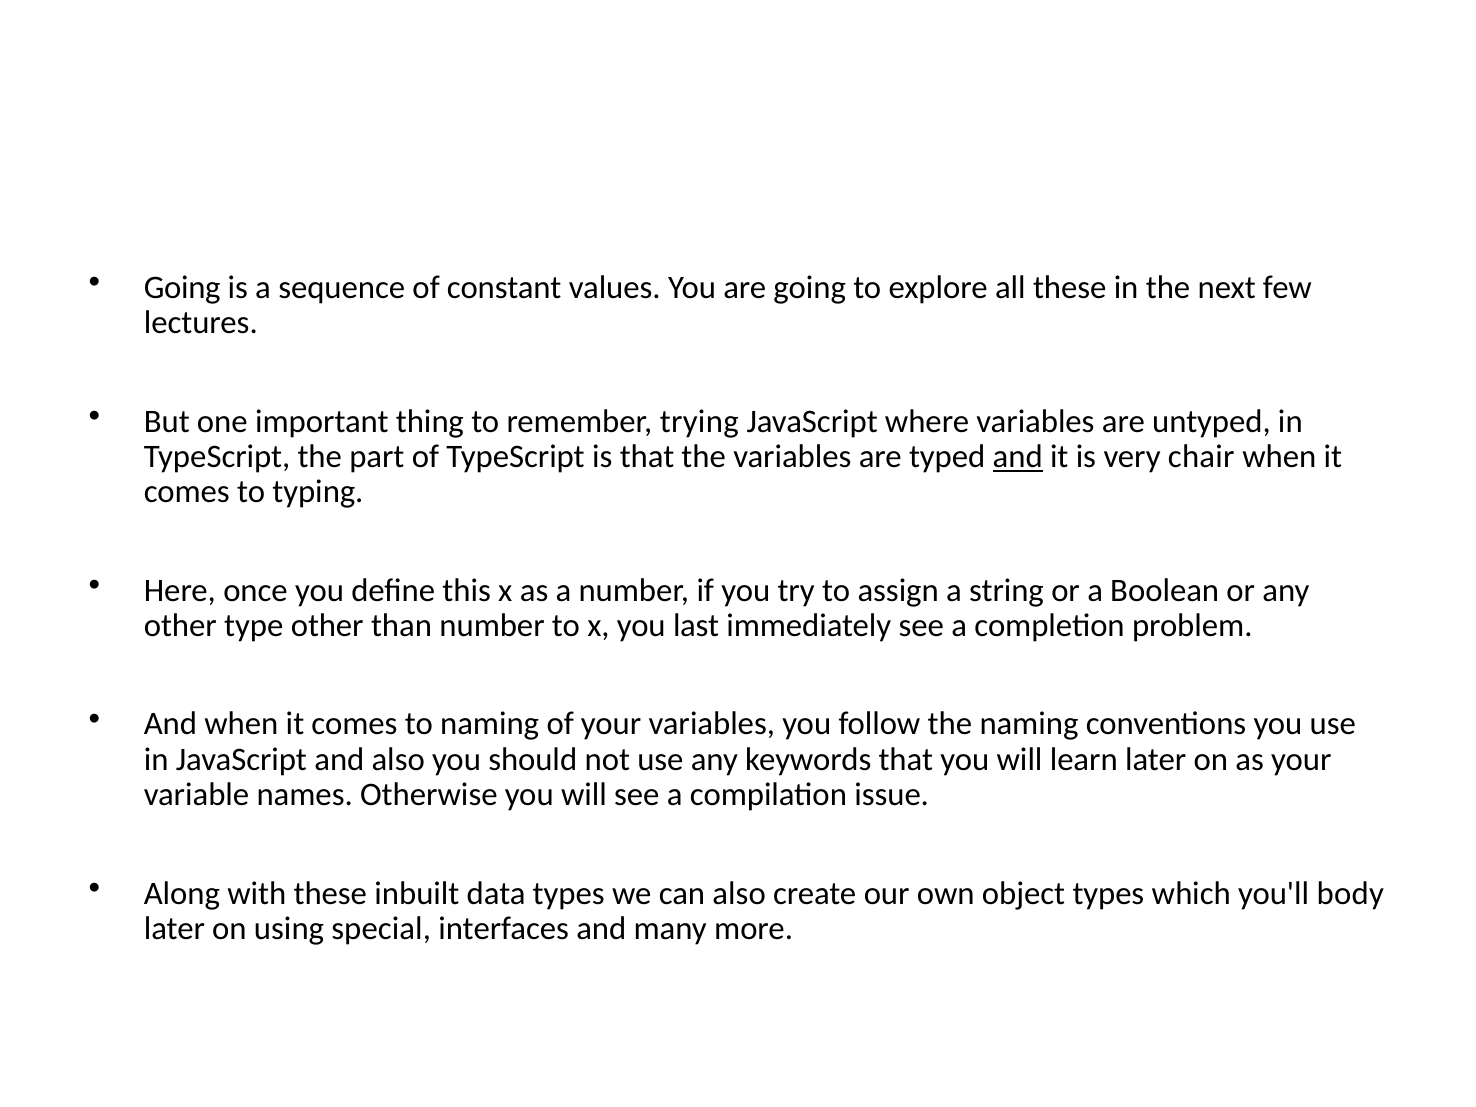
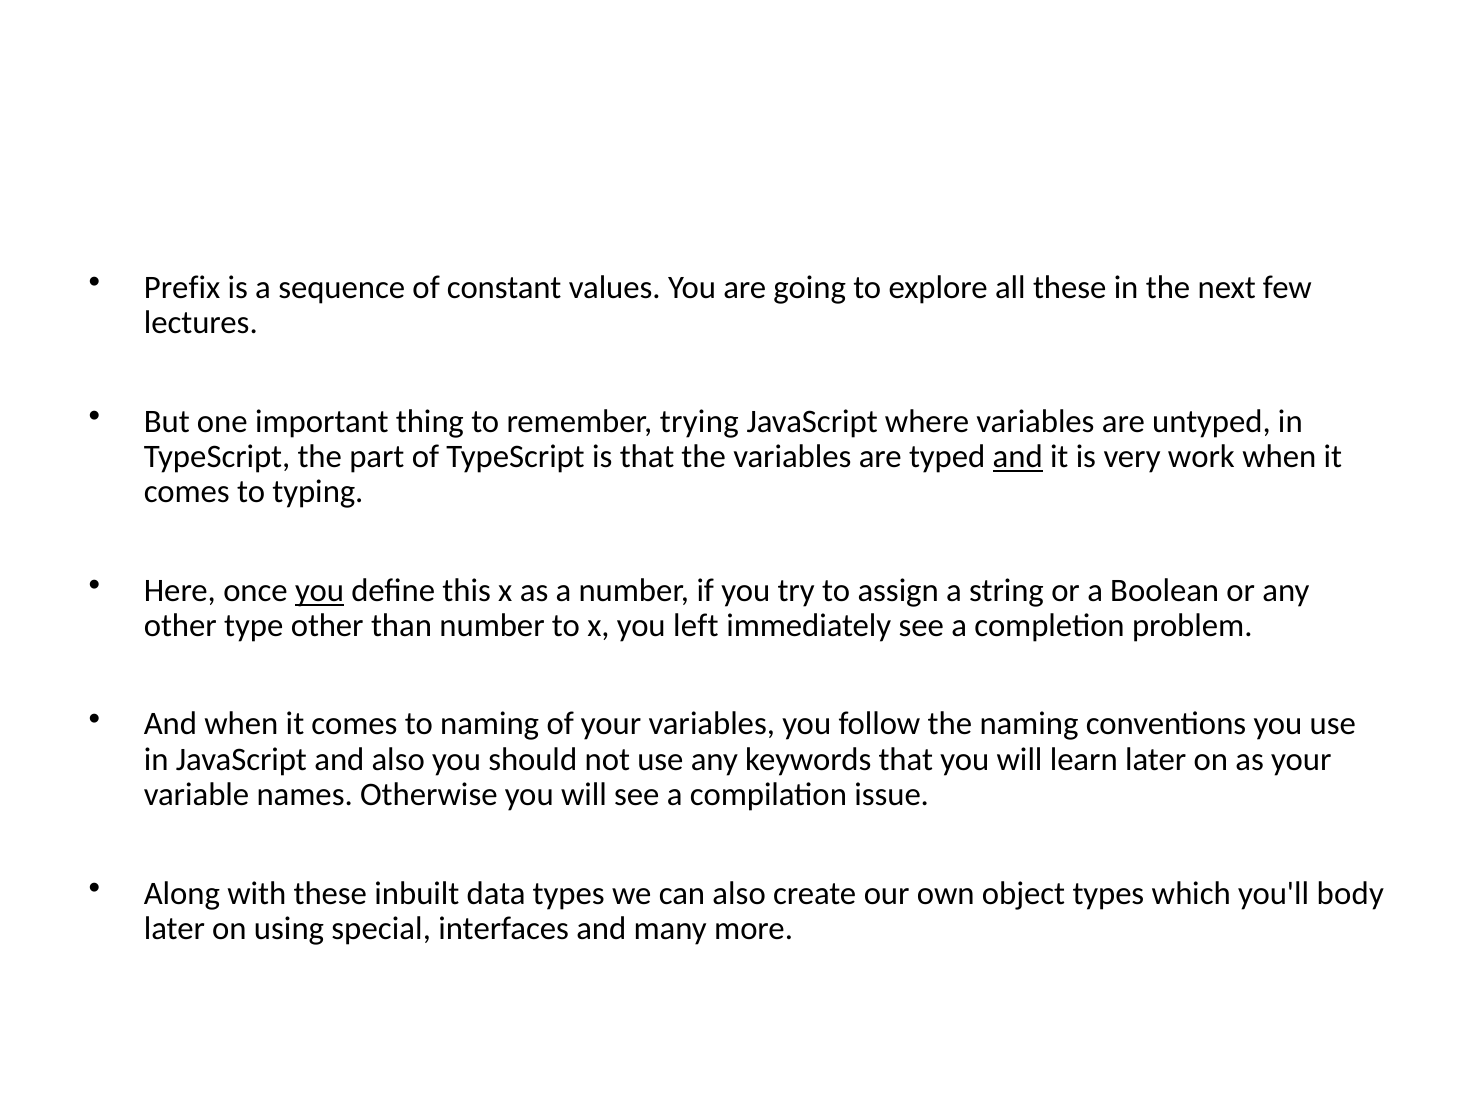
Going: Going -> Prefix (182, 288)
chair: chair -> work (1201, 457)
you underline: none -> present (320, 590)
last: last -> left (696, 626)
